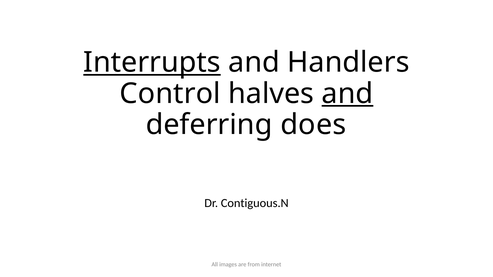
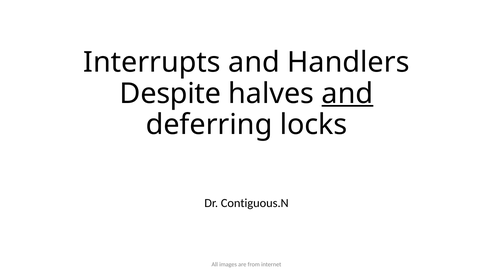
Interrupts underline: present -> none (152, 63)
Control: Control -> Despite (170, 94)
does: does -> locks (314, 125)
